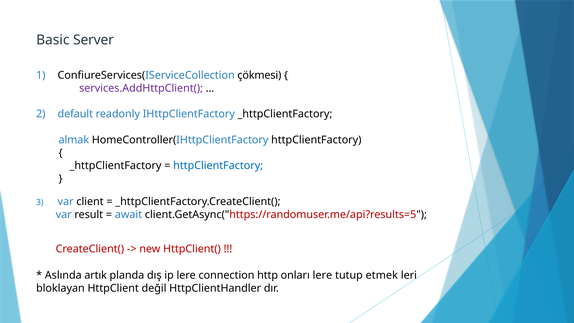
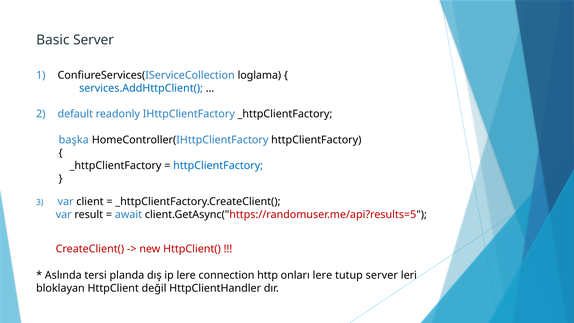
çökmesi: çökmesi -> loglama (259, 75)
services.AddHttpClient( colour: purple -> blue (141, 88)
almak: almak -> başka (74, 140)
artık: artık -> tersi (96, 275)
tutup etmek: etmek -> server (382, 275)
